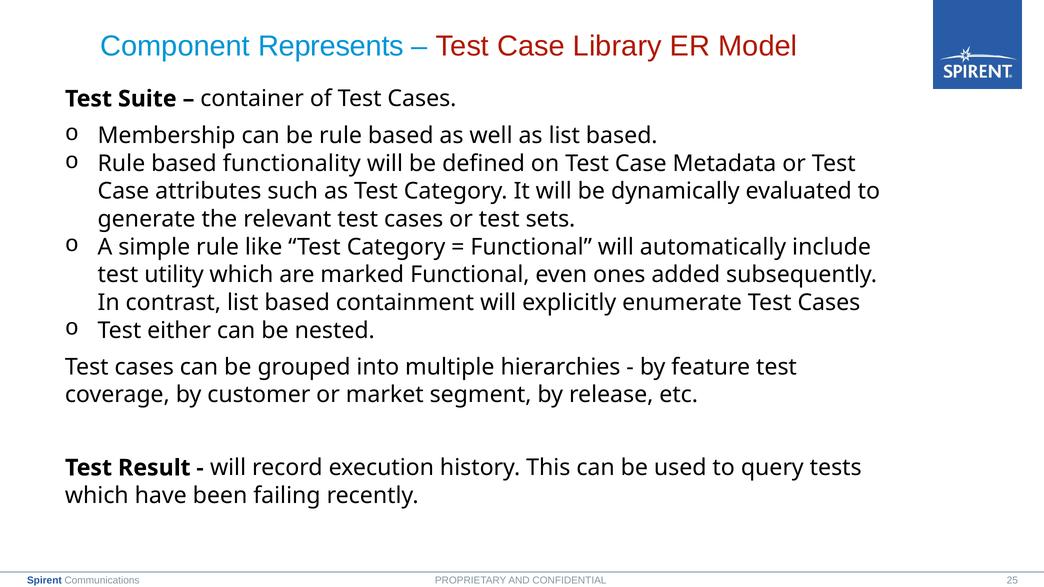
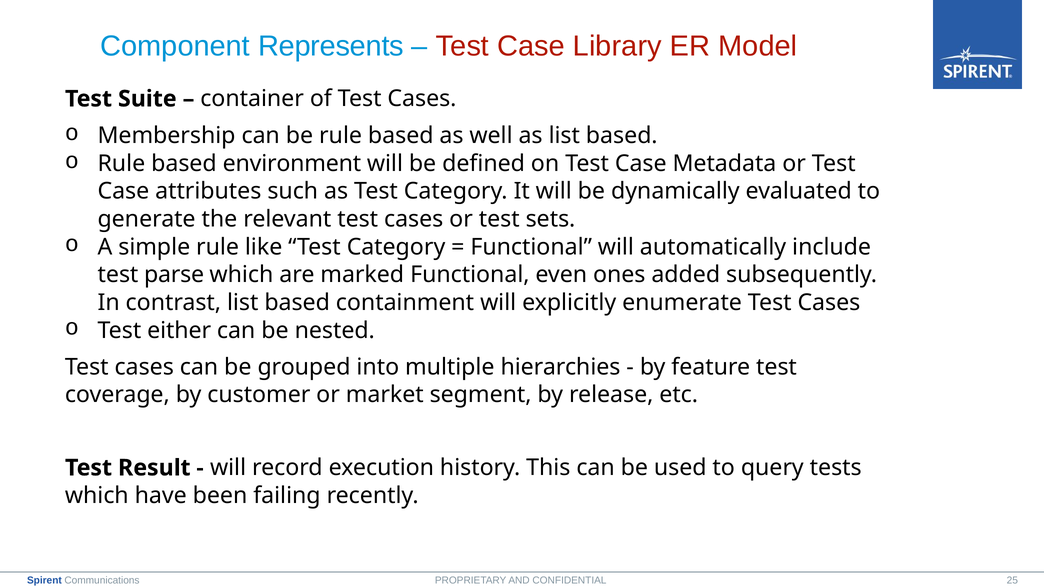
functionality: functionality -> environment (292, 164)
utility: utility -> parse (174, 275)
